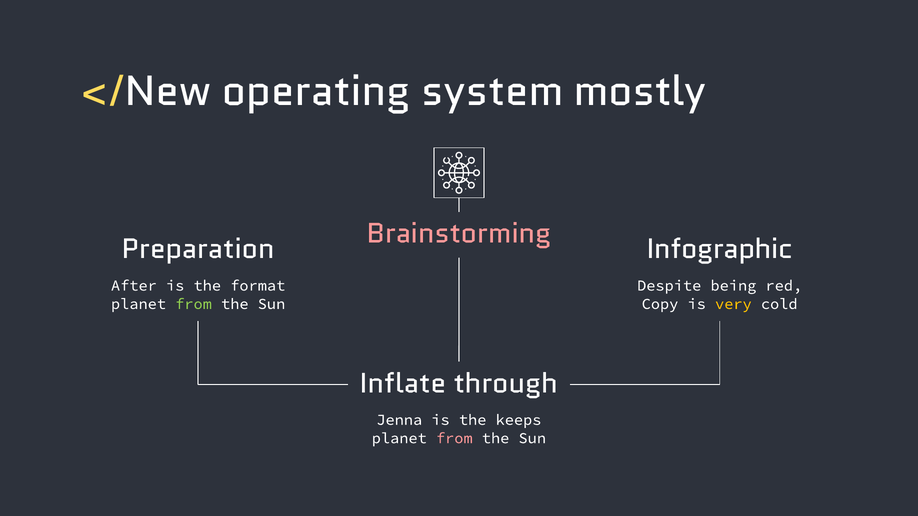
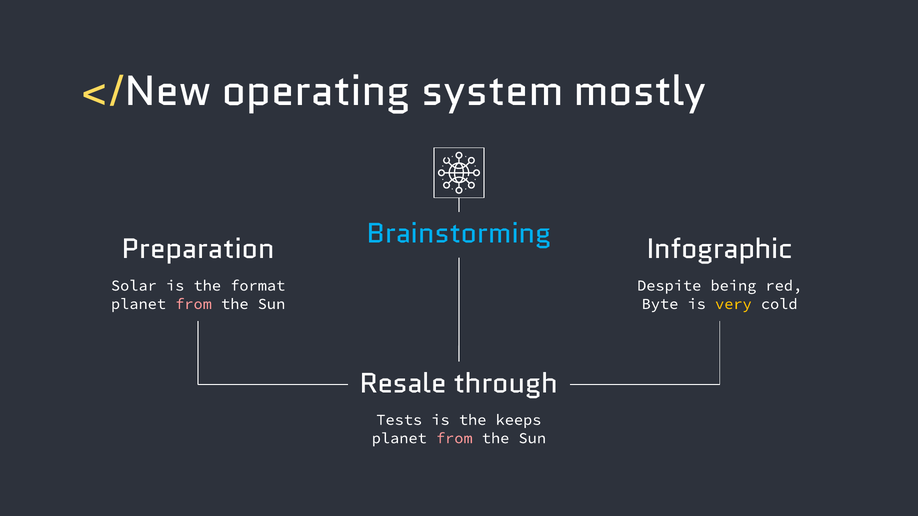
Brainstorming colour: pink -> light blue (459, 234)
After: After -> Solar (134, 286)
from colour: light green -> pink (194, 304)
Copy: Copy -> Byte (660, 304)
Inflate: Inflate -> Resale (403, 384)
Jenna: Jenna -> Tests (399, 420)
